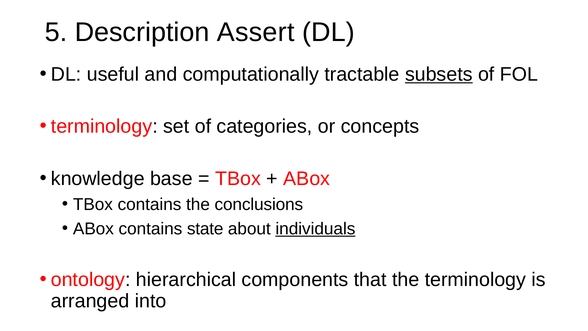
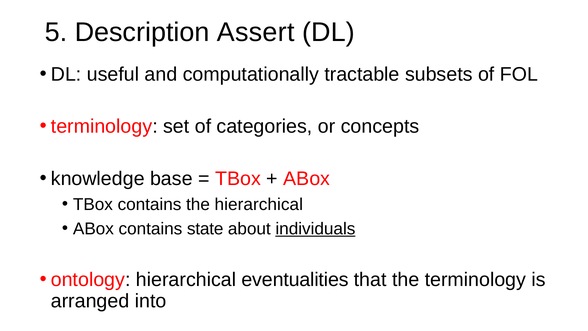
subsets underline: present -> none (439, 74)
the conclusions: conclusions -> hierarchical (259, 204)
components: components -> eventualities (295, 279)
